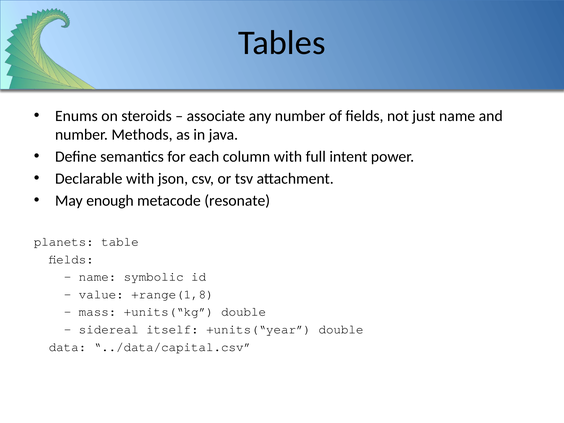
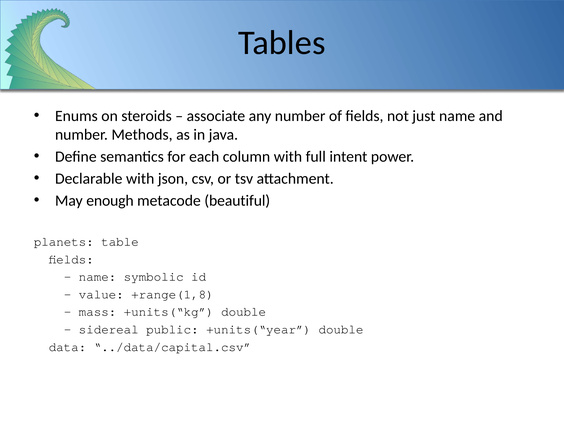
resonate: resonate -> beautiful (237, 201)
itself: itself -> public (172, 329)
